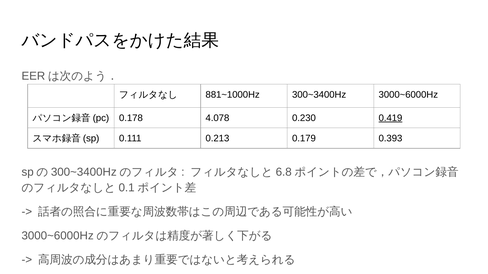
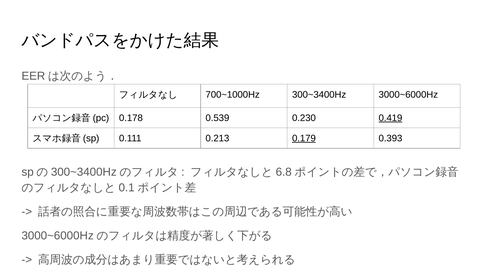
881~1000Hz: 881~1000Hz -> 700~1000Hz (233, 95)
4.078: 4.078 -> 0.539 (217, 118)
0.179 underline: none -> present (304, 139)
